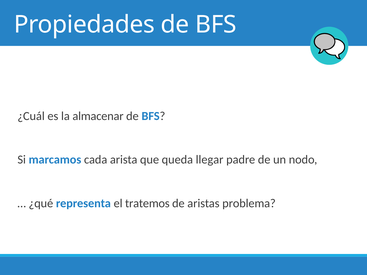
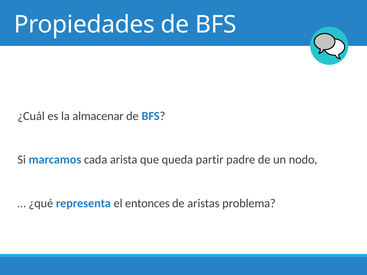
llegar: llegar -> partir (210, 160)
tratemos: tratemos -> entonces (147, 203)
